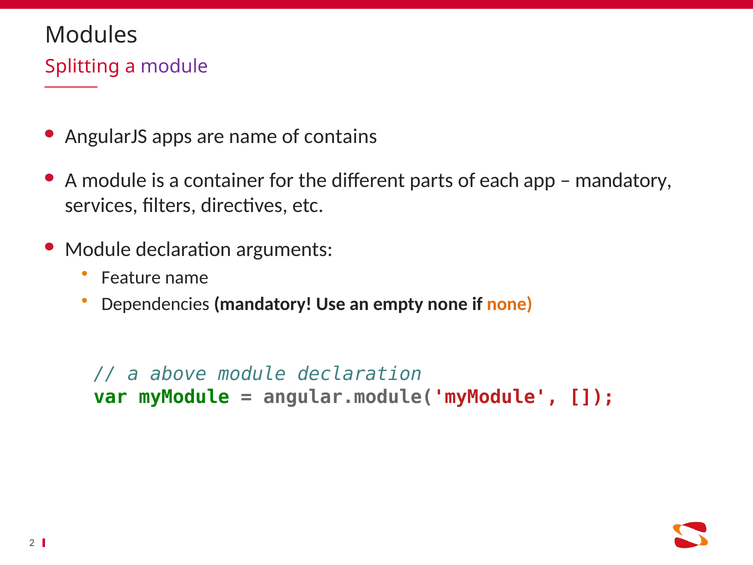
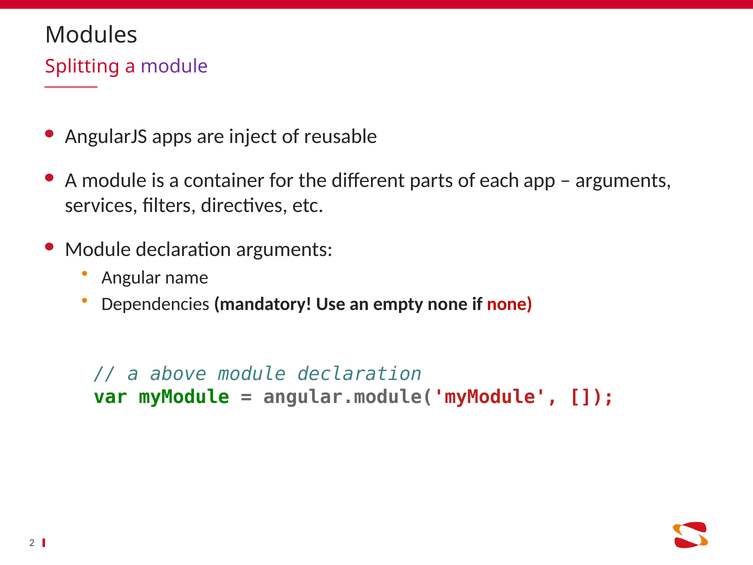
are name: name -> inject (253, 136)
contains: contains -> reusable (341, 136)
mandatory: mandatory -> arguments (623, 180)
Feature: Feature -> Angular (131, 277)
none colour: orange -> red (510, 304)
